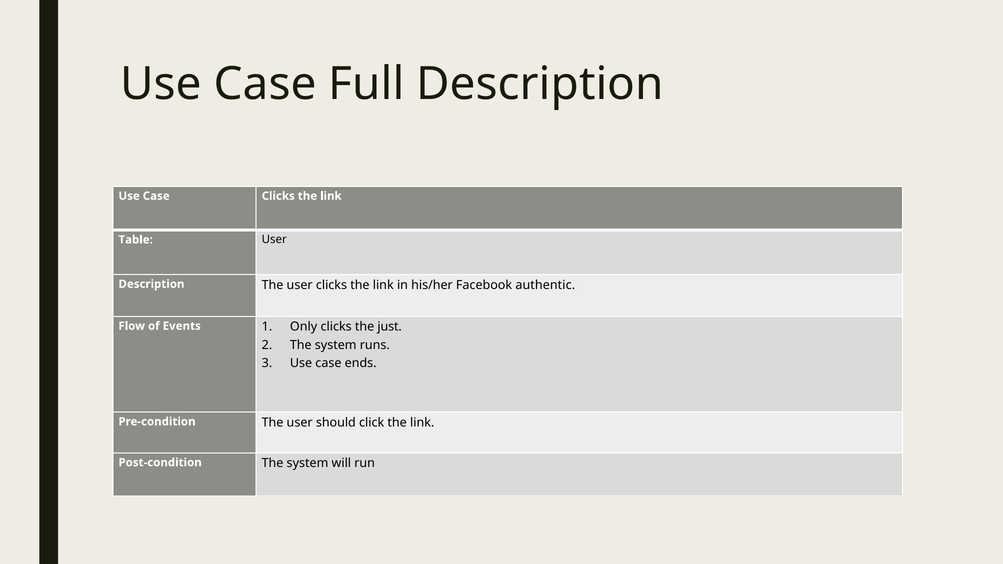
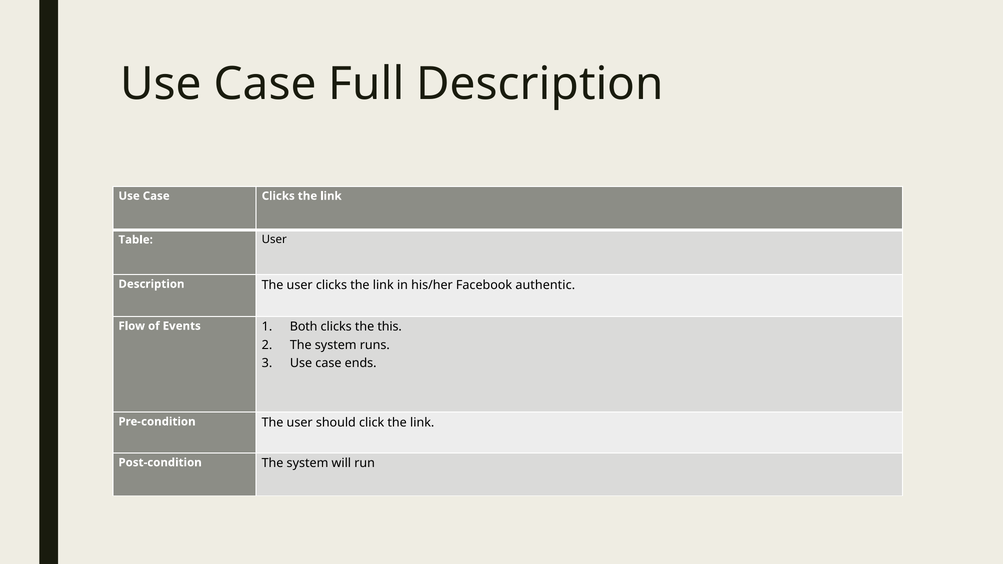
Only: Only -> Both (304, 327)
just: just -> this (390, 327)
